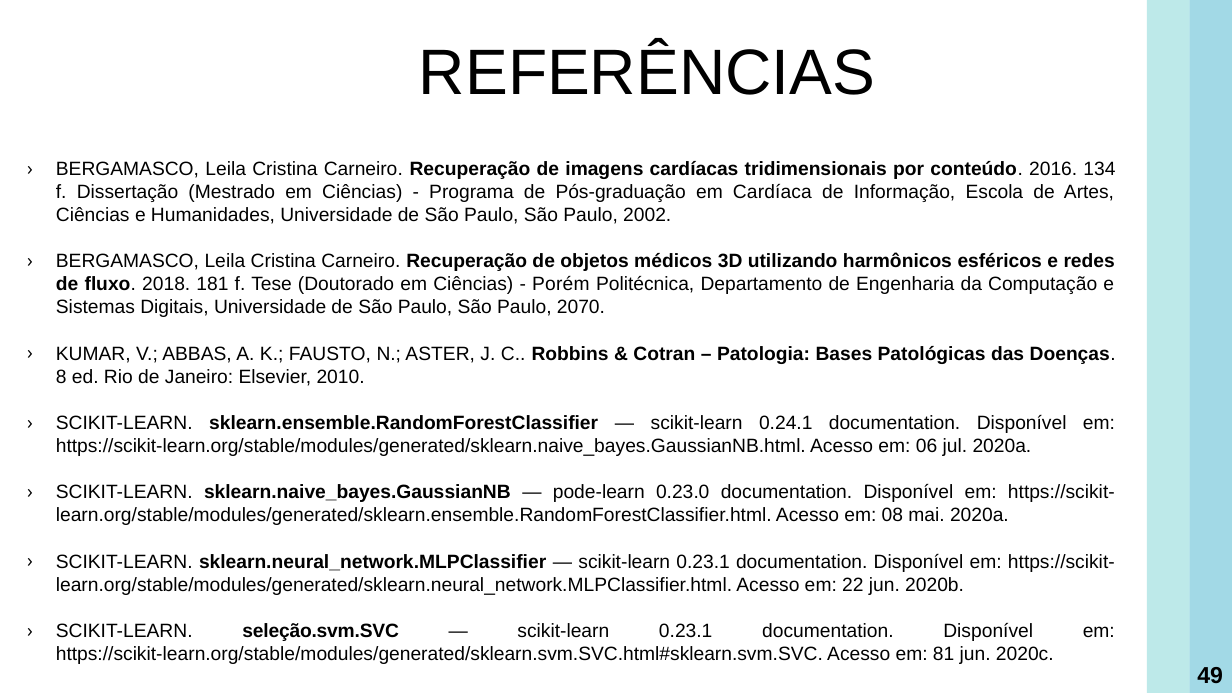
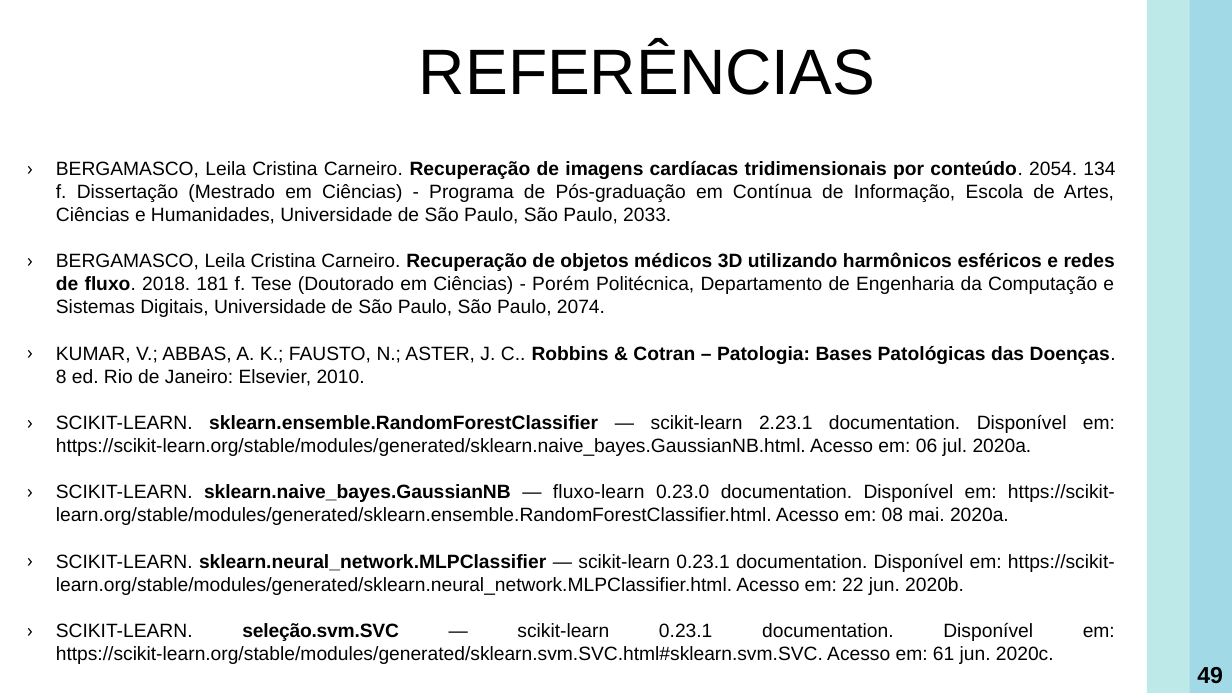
2016: 2016 -> 2054 (1053, 169)
Cardíaca: Cardíaca -> Contínua (772, 192)
2002: 2002 -> 2033 (647, 215)
2070: 2070 -> 2074 (581, 308)
0.24.1: 0.24.1 -> 2.23.1 (786, 423)
pode-learn: pode-learn -> fluxo-learn (599, 492)
81: 81 -> 61 (944, 654)
